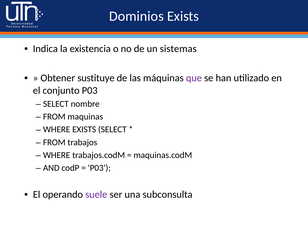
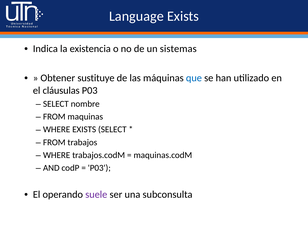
Dominios: Dominios -> Language (136, 16)
que colour: purple -> blue (194, 78)
conjunto: conjunto -> cláusulas (61, 90)
